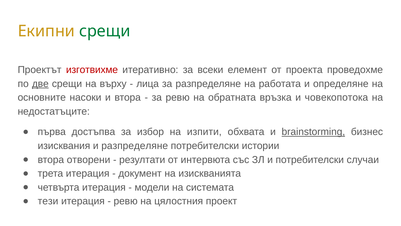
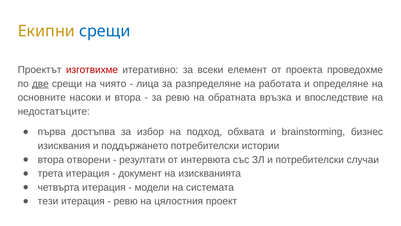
срещи colour: green -> blue (105, 31)
върху: върху -> чиято (113, 84)
човекопотока: човекопотока -> впоследствие (336, 97)
изпити: изпити -> подход (204, 132)
brainstorming underline: present -> none (313, 132)
и разпределяне: разпределяне -> поддържането (135, 146)
